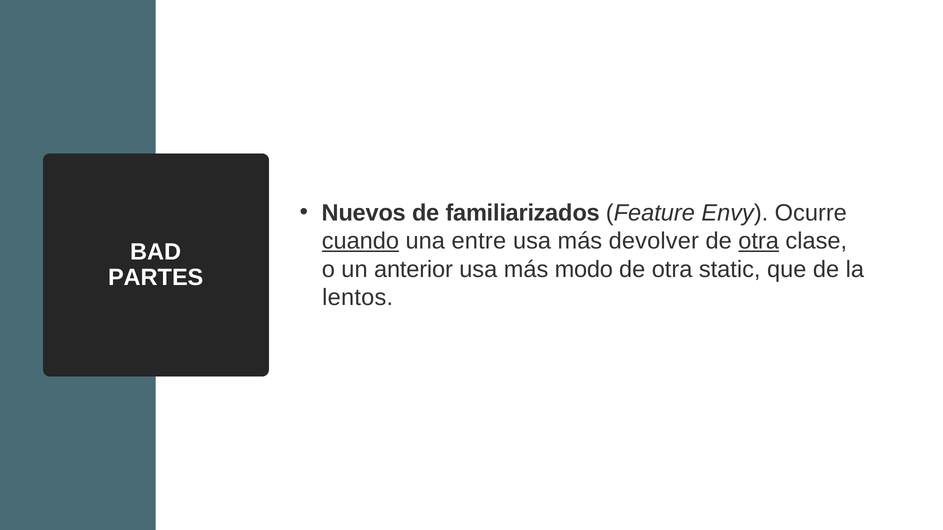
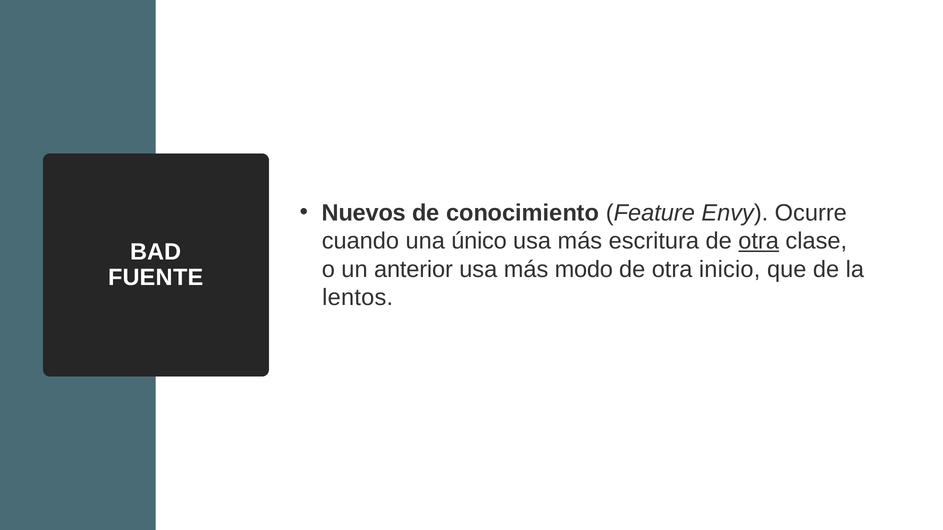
familiarizados: familiarizados -> conocimiento (523, 213)
cuando underline: present -> none (360, 241)
entre: entre -> único (479, 241)
devolver: devolver -> escritura (654, 241)
static: static -> inicio (730, 270)
PARTES: PARTES -> FUENTE (156, 278)
